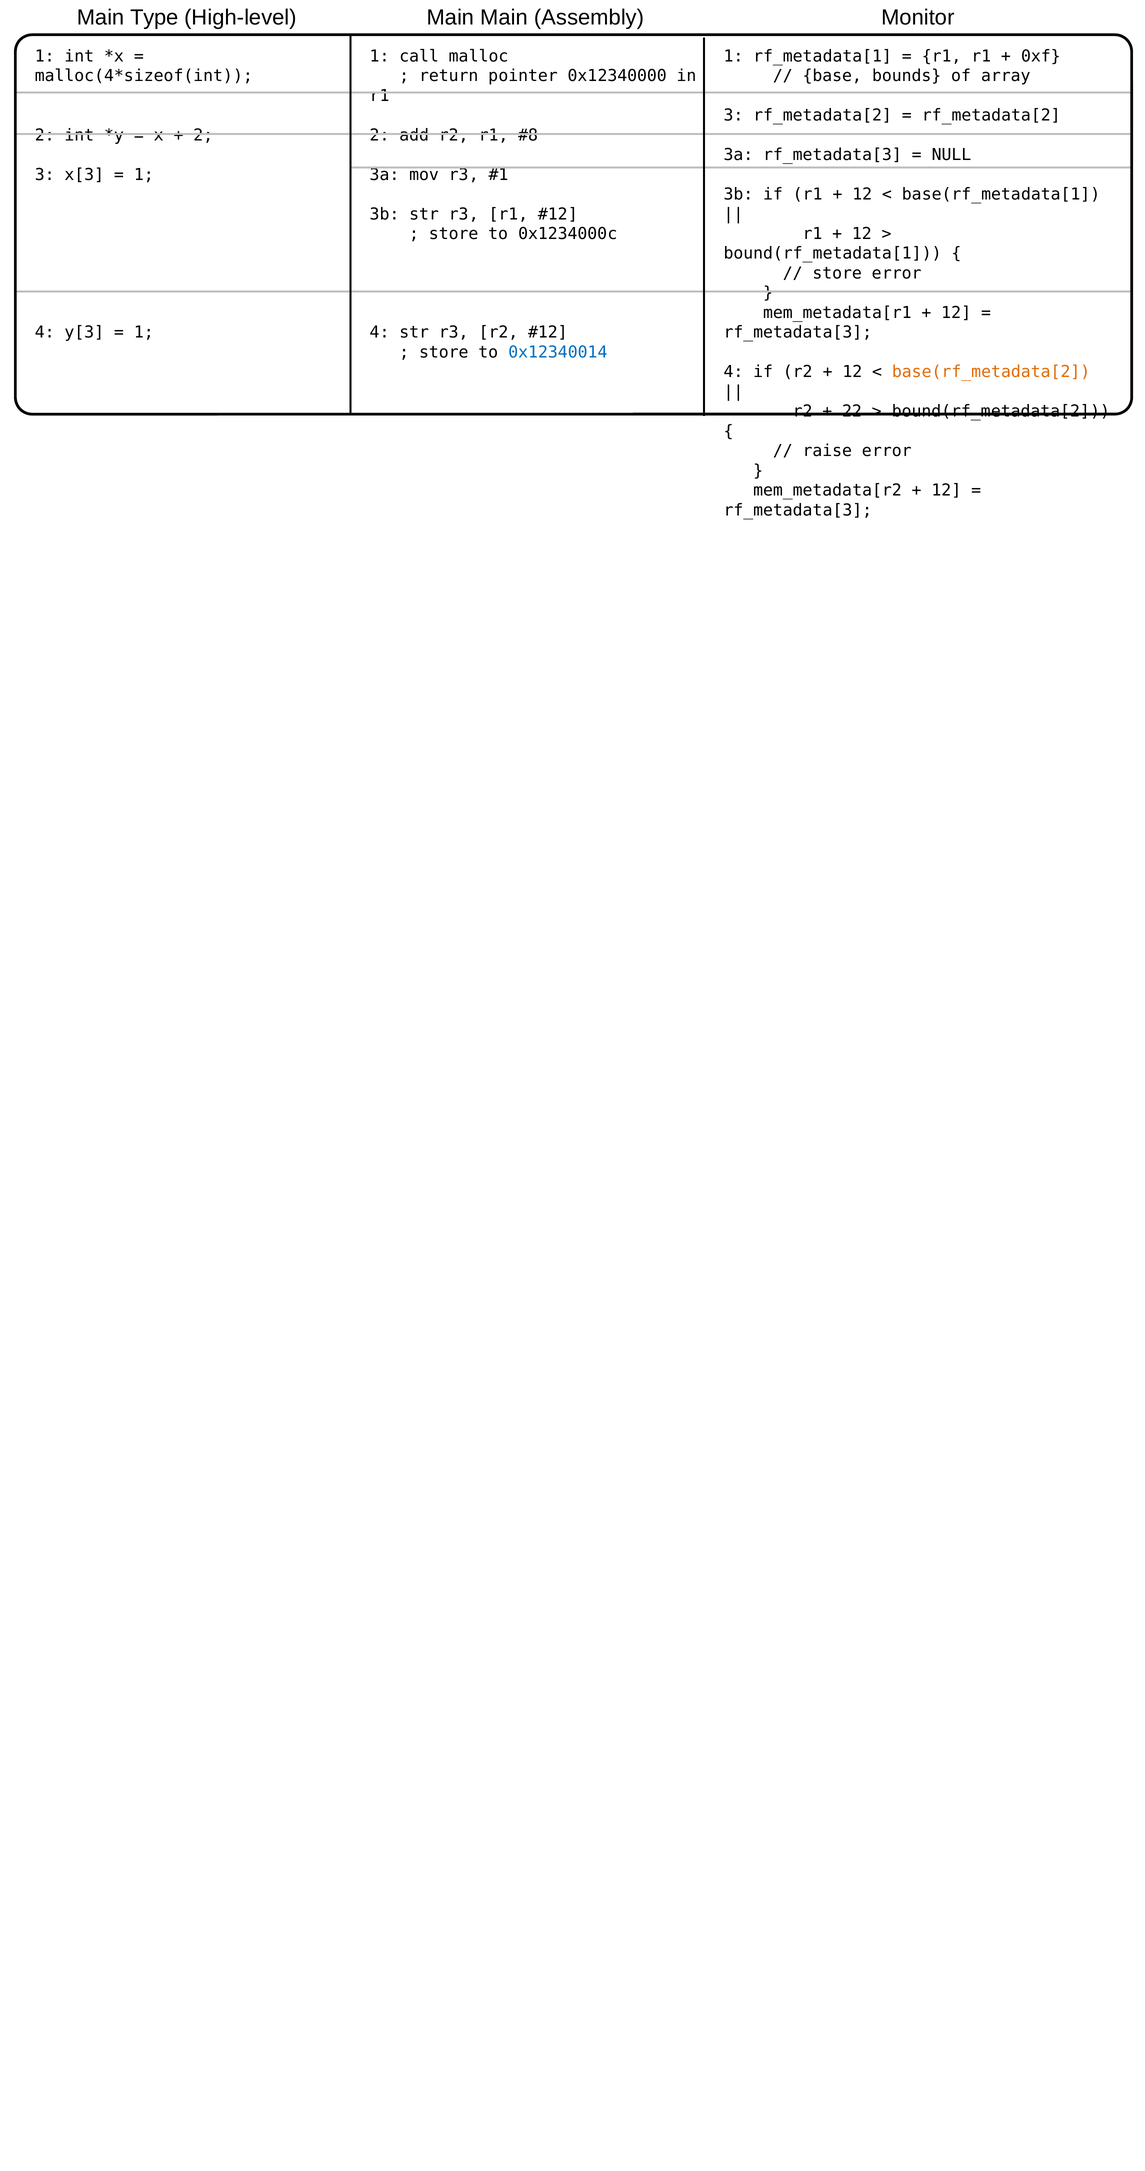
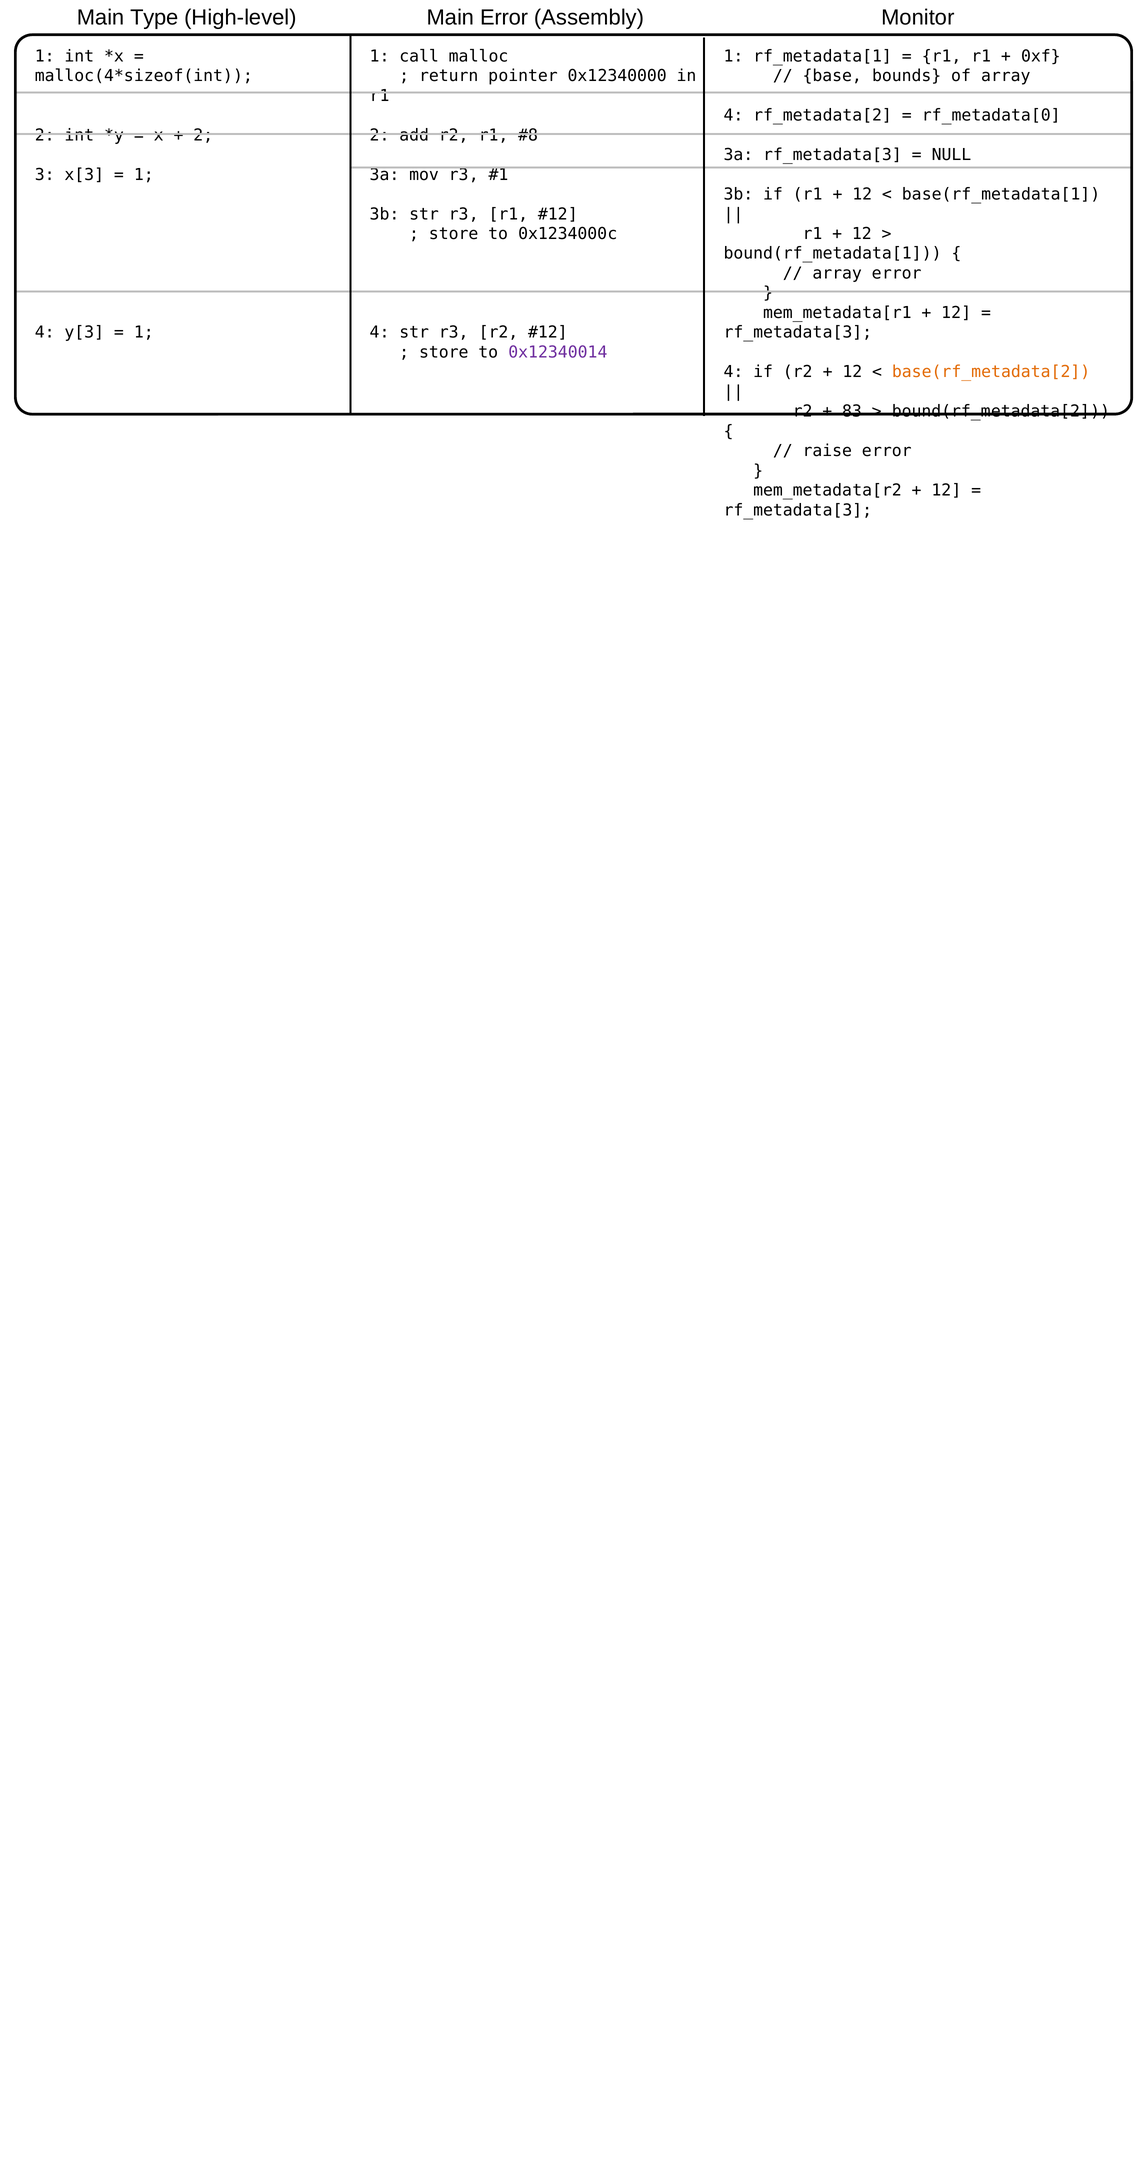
Main Main: Main -> Error (504, 18)
3: 3 -> 4 (733, 115)
rf_metadata[2: rf_metadata[2 -> rf_metadata[0 (991, 115)
store: store -> array (837, 273)
0x12340014 colour: blue -> purple (558, 352)
22: 22 -> 83 (852, 412)
